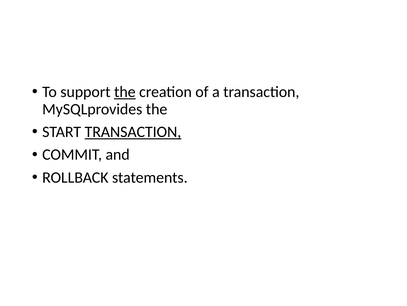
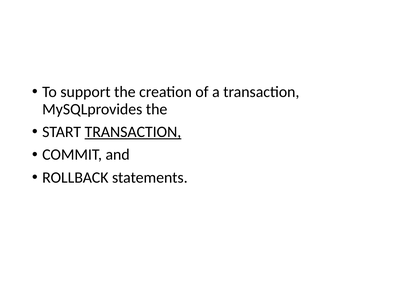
the underline: present -> none (125, 92)
